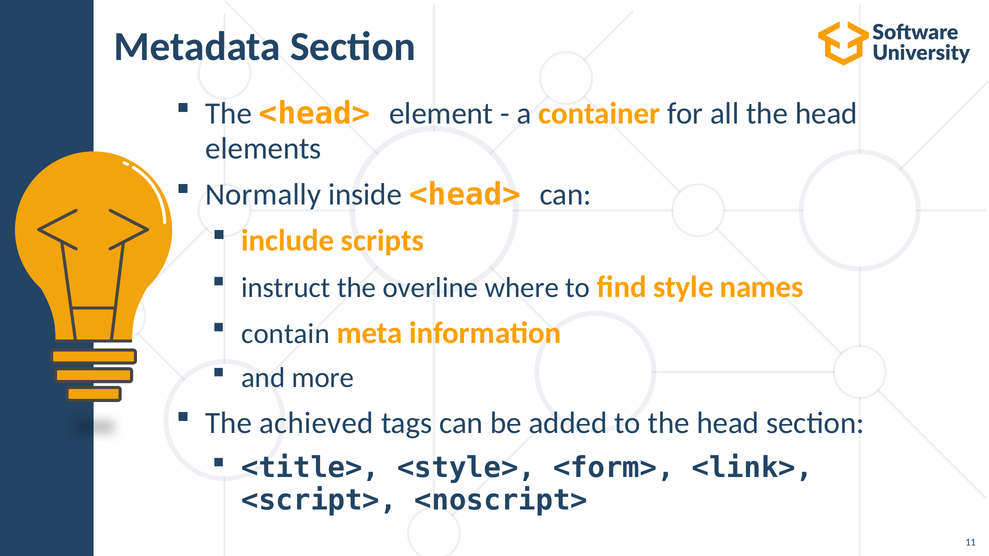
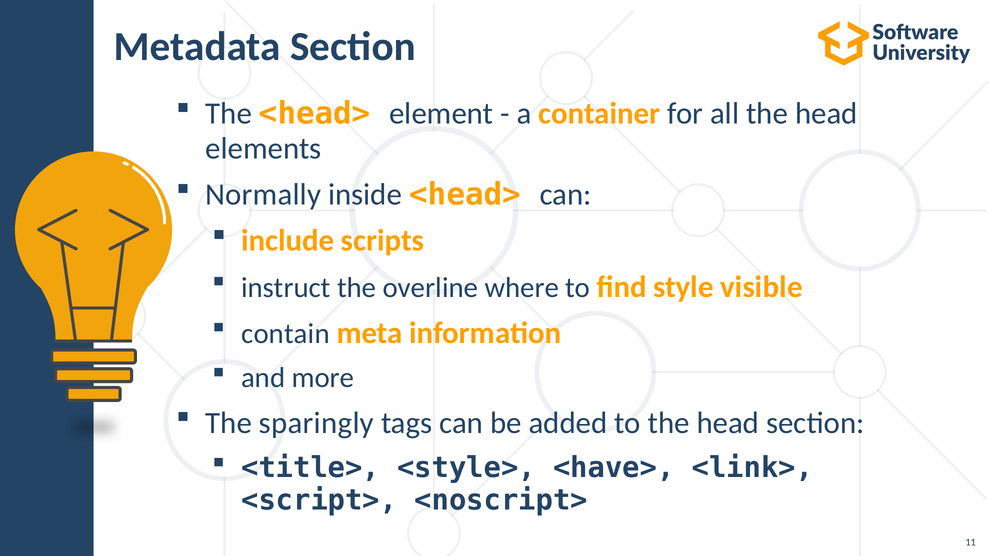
names: names -> visible (761, 287)
achieved: achieved -> sparingly (316, 423)
<form>: <form> -> <have> (614, 468)
